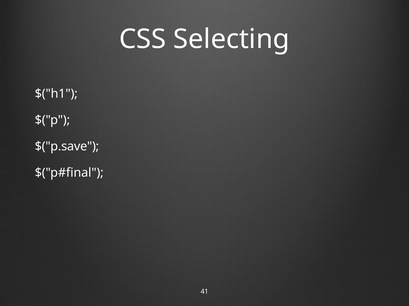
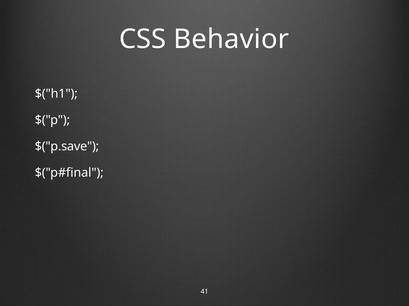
Selecting: Selecting -> Behavior (231, 39)
